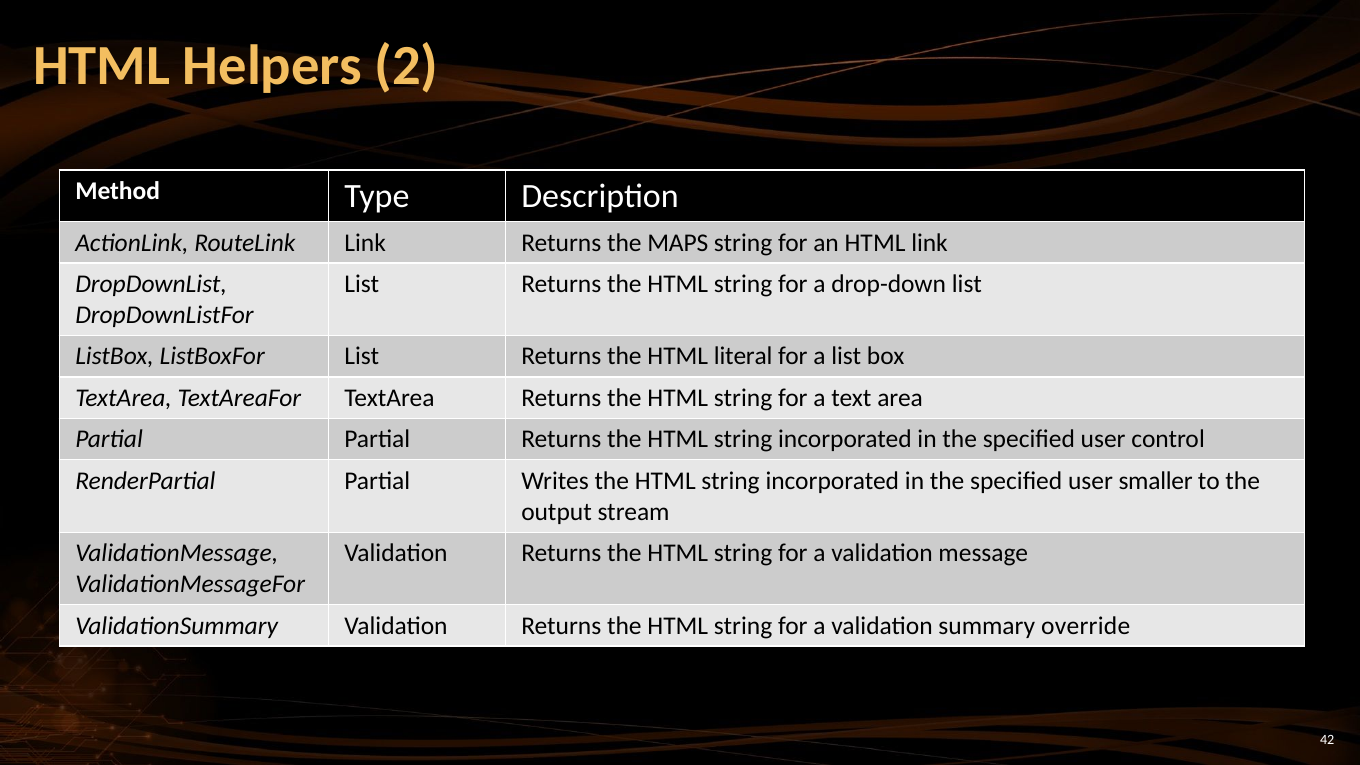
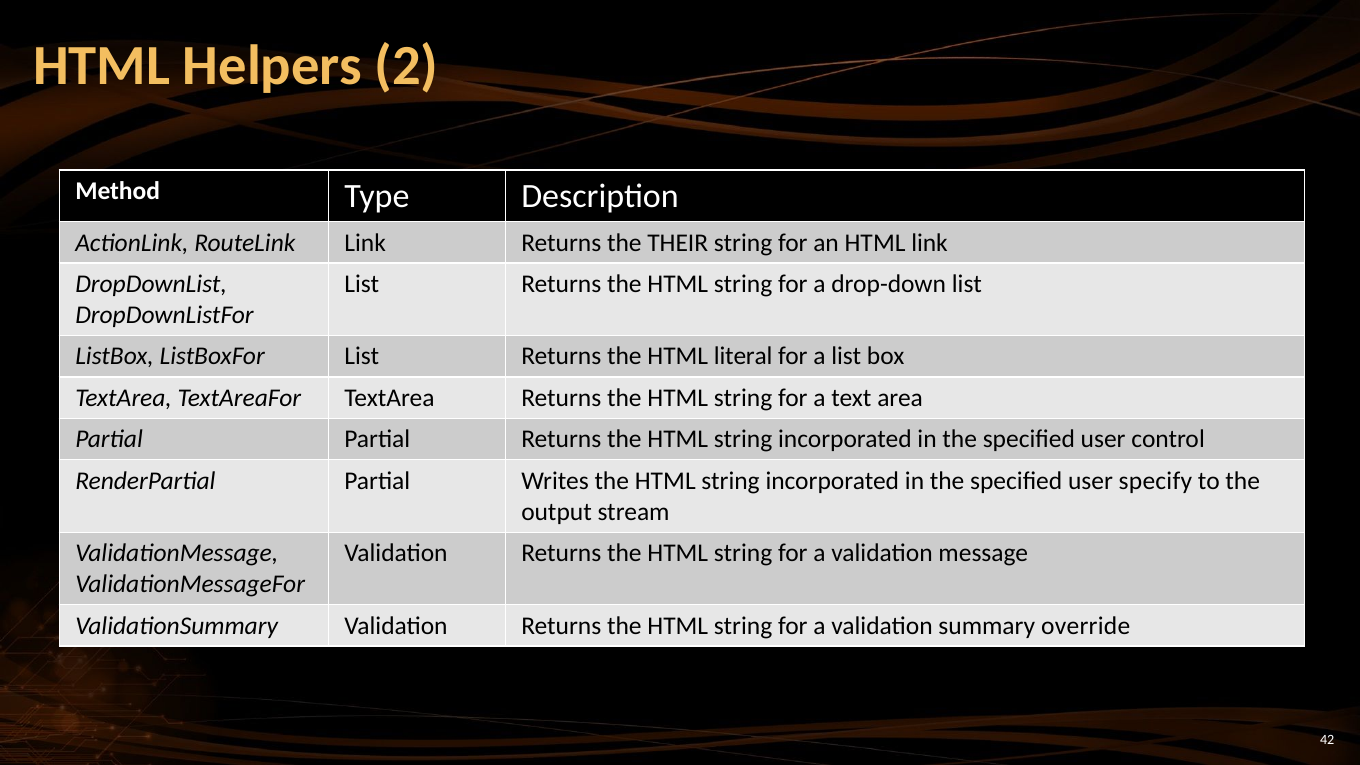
MAPS: MAPS -> THEIR (678, 243)
smaller: smaller -> specify (1155, 481)
